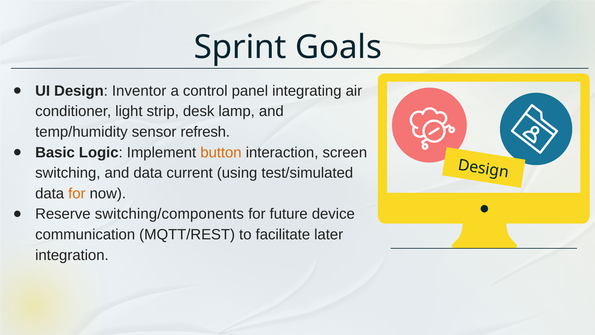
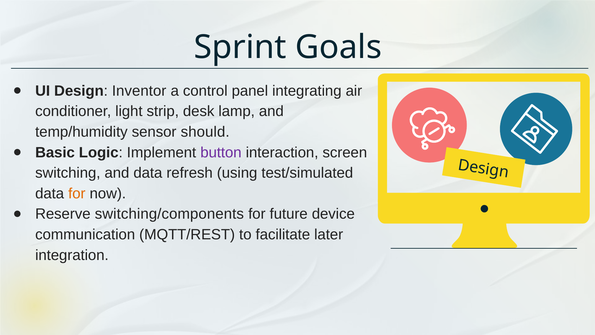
refresh: refresh -> should (205, 132)
button colour: orange -> purple (221, 152)
current: current -> refresh (190, 173)
